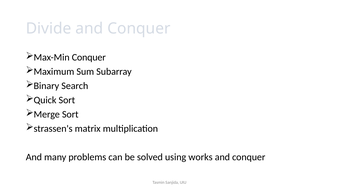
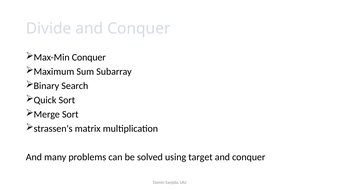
works: works -> target (201, 157)
